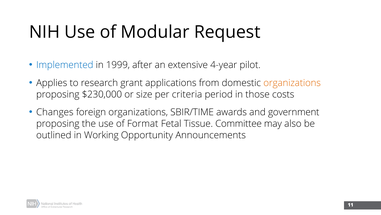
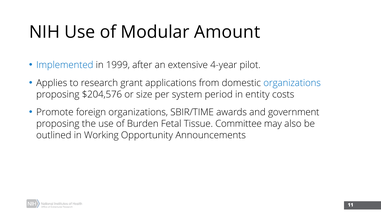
Request: Request -> Amount (227, 32)
organizations colour: orange -> blue (292, 83)
$230,000: $230,000 -> $204,576 (102, 94)
criteria: criteria -> system (187, 94)
those: those -> entity (257, 94)
Changes: Changes -> Promote (55, 112)
Format: Format -> Burden (143, 123)
